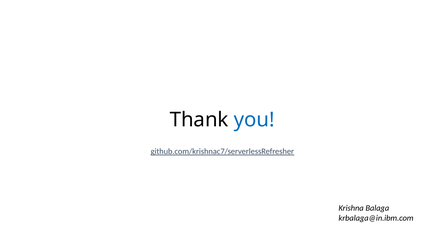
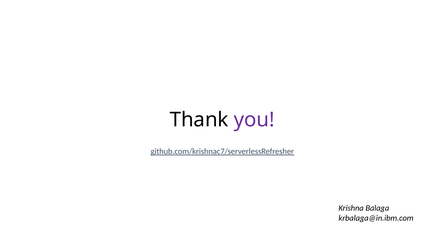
you colour: blue -> purple (254, 120)
